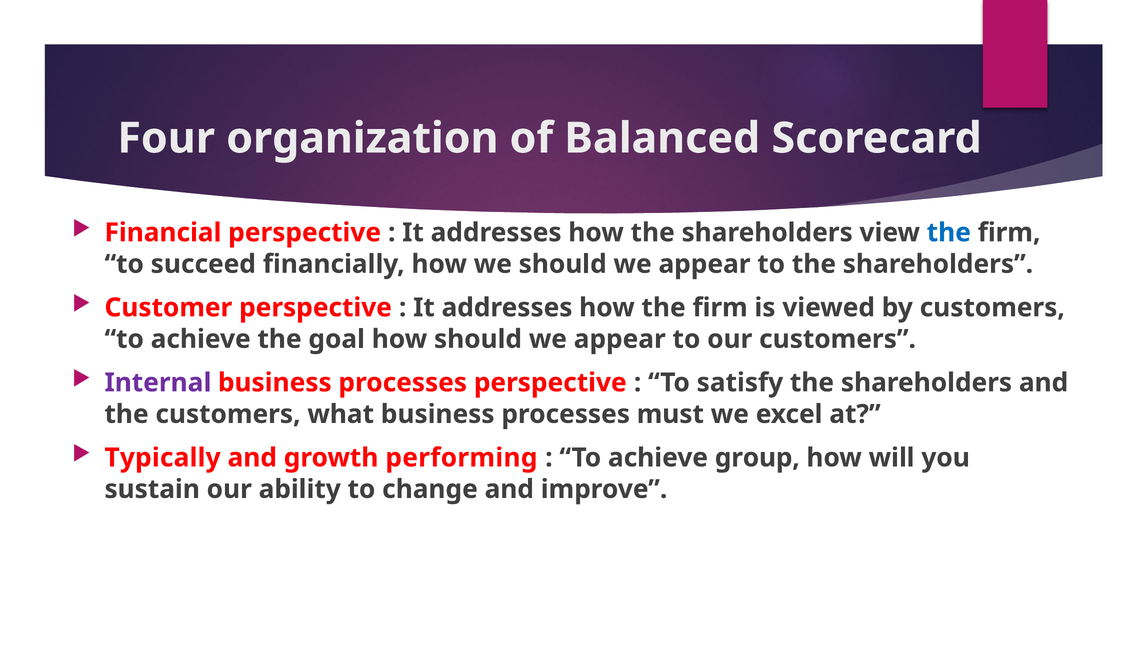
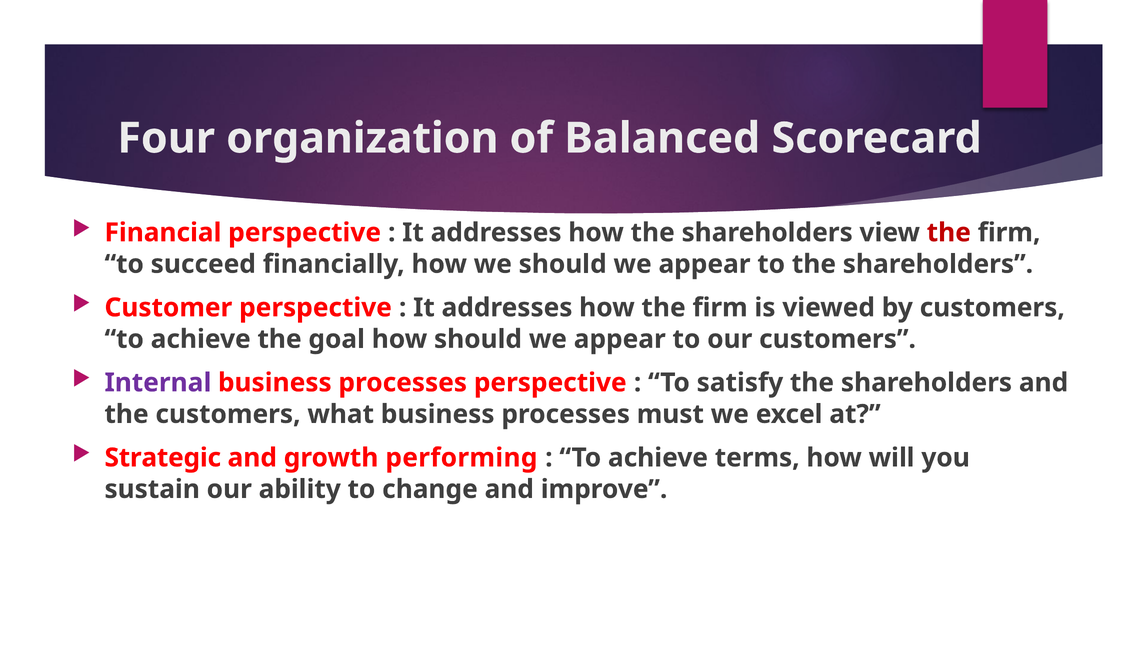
the colour: blue -> red (949, 232)
Typically: Typically -> Strategic (163, 458)
group: group -> terms (757, 458)
